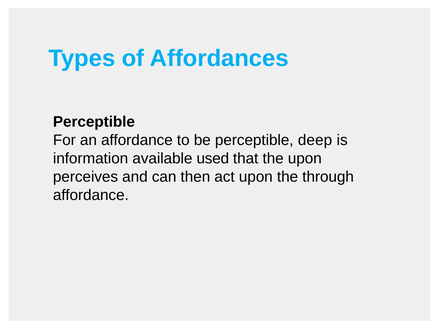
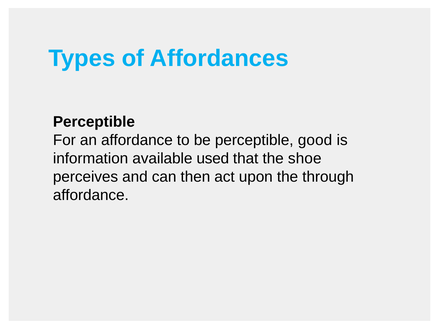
deep: deep -> good (315, 140)
the upon: upon -> shoe (305, 159)
